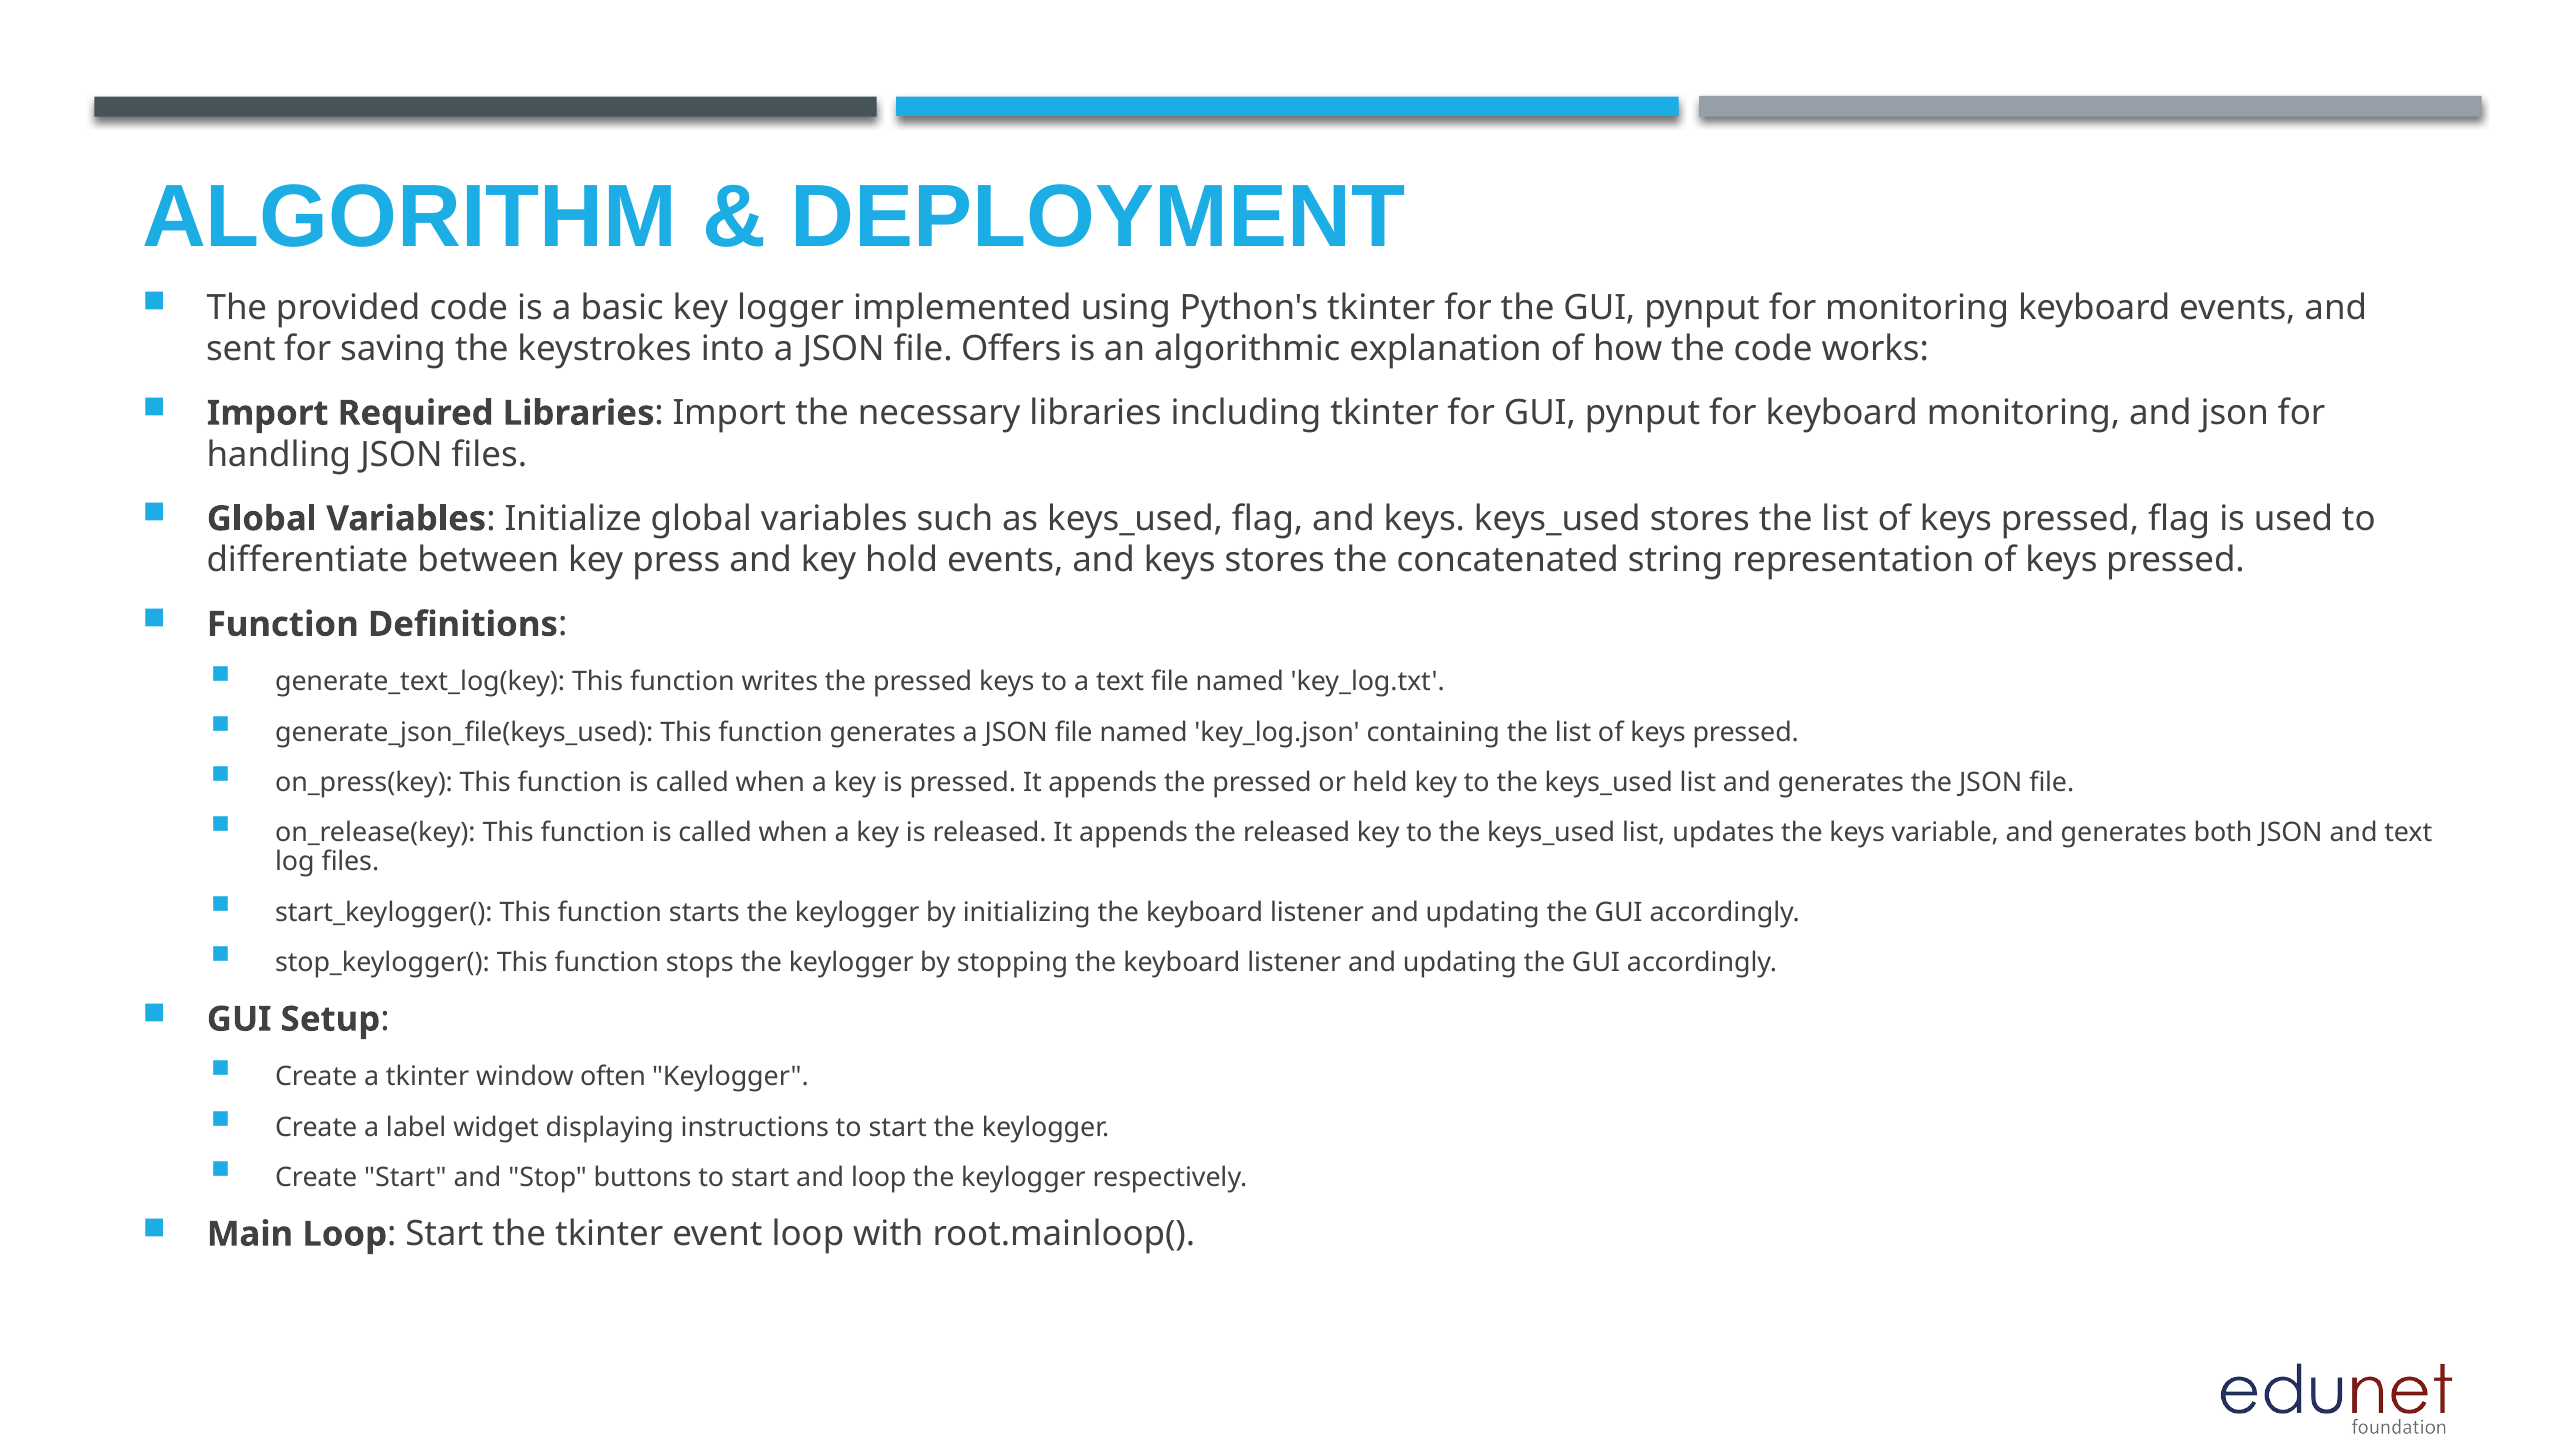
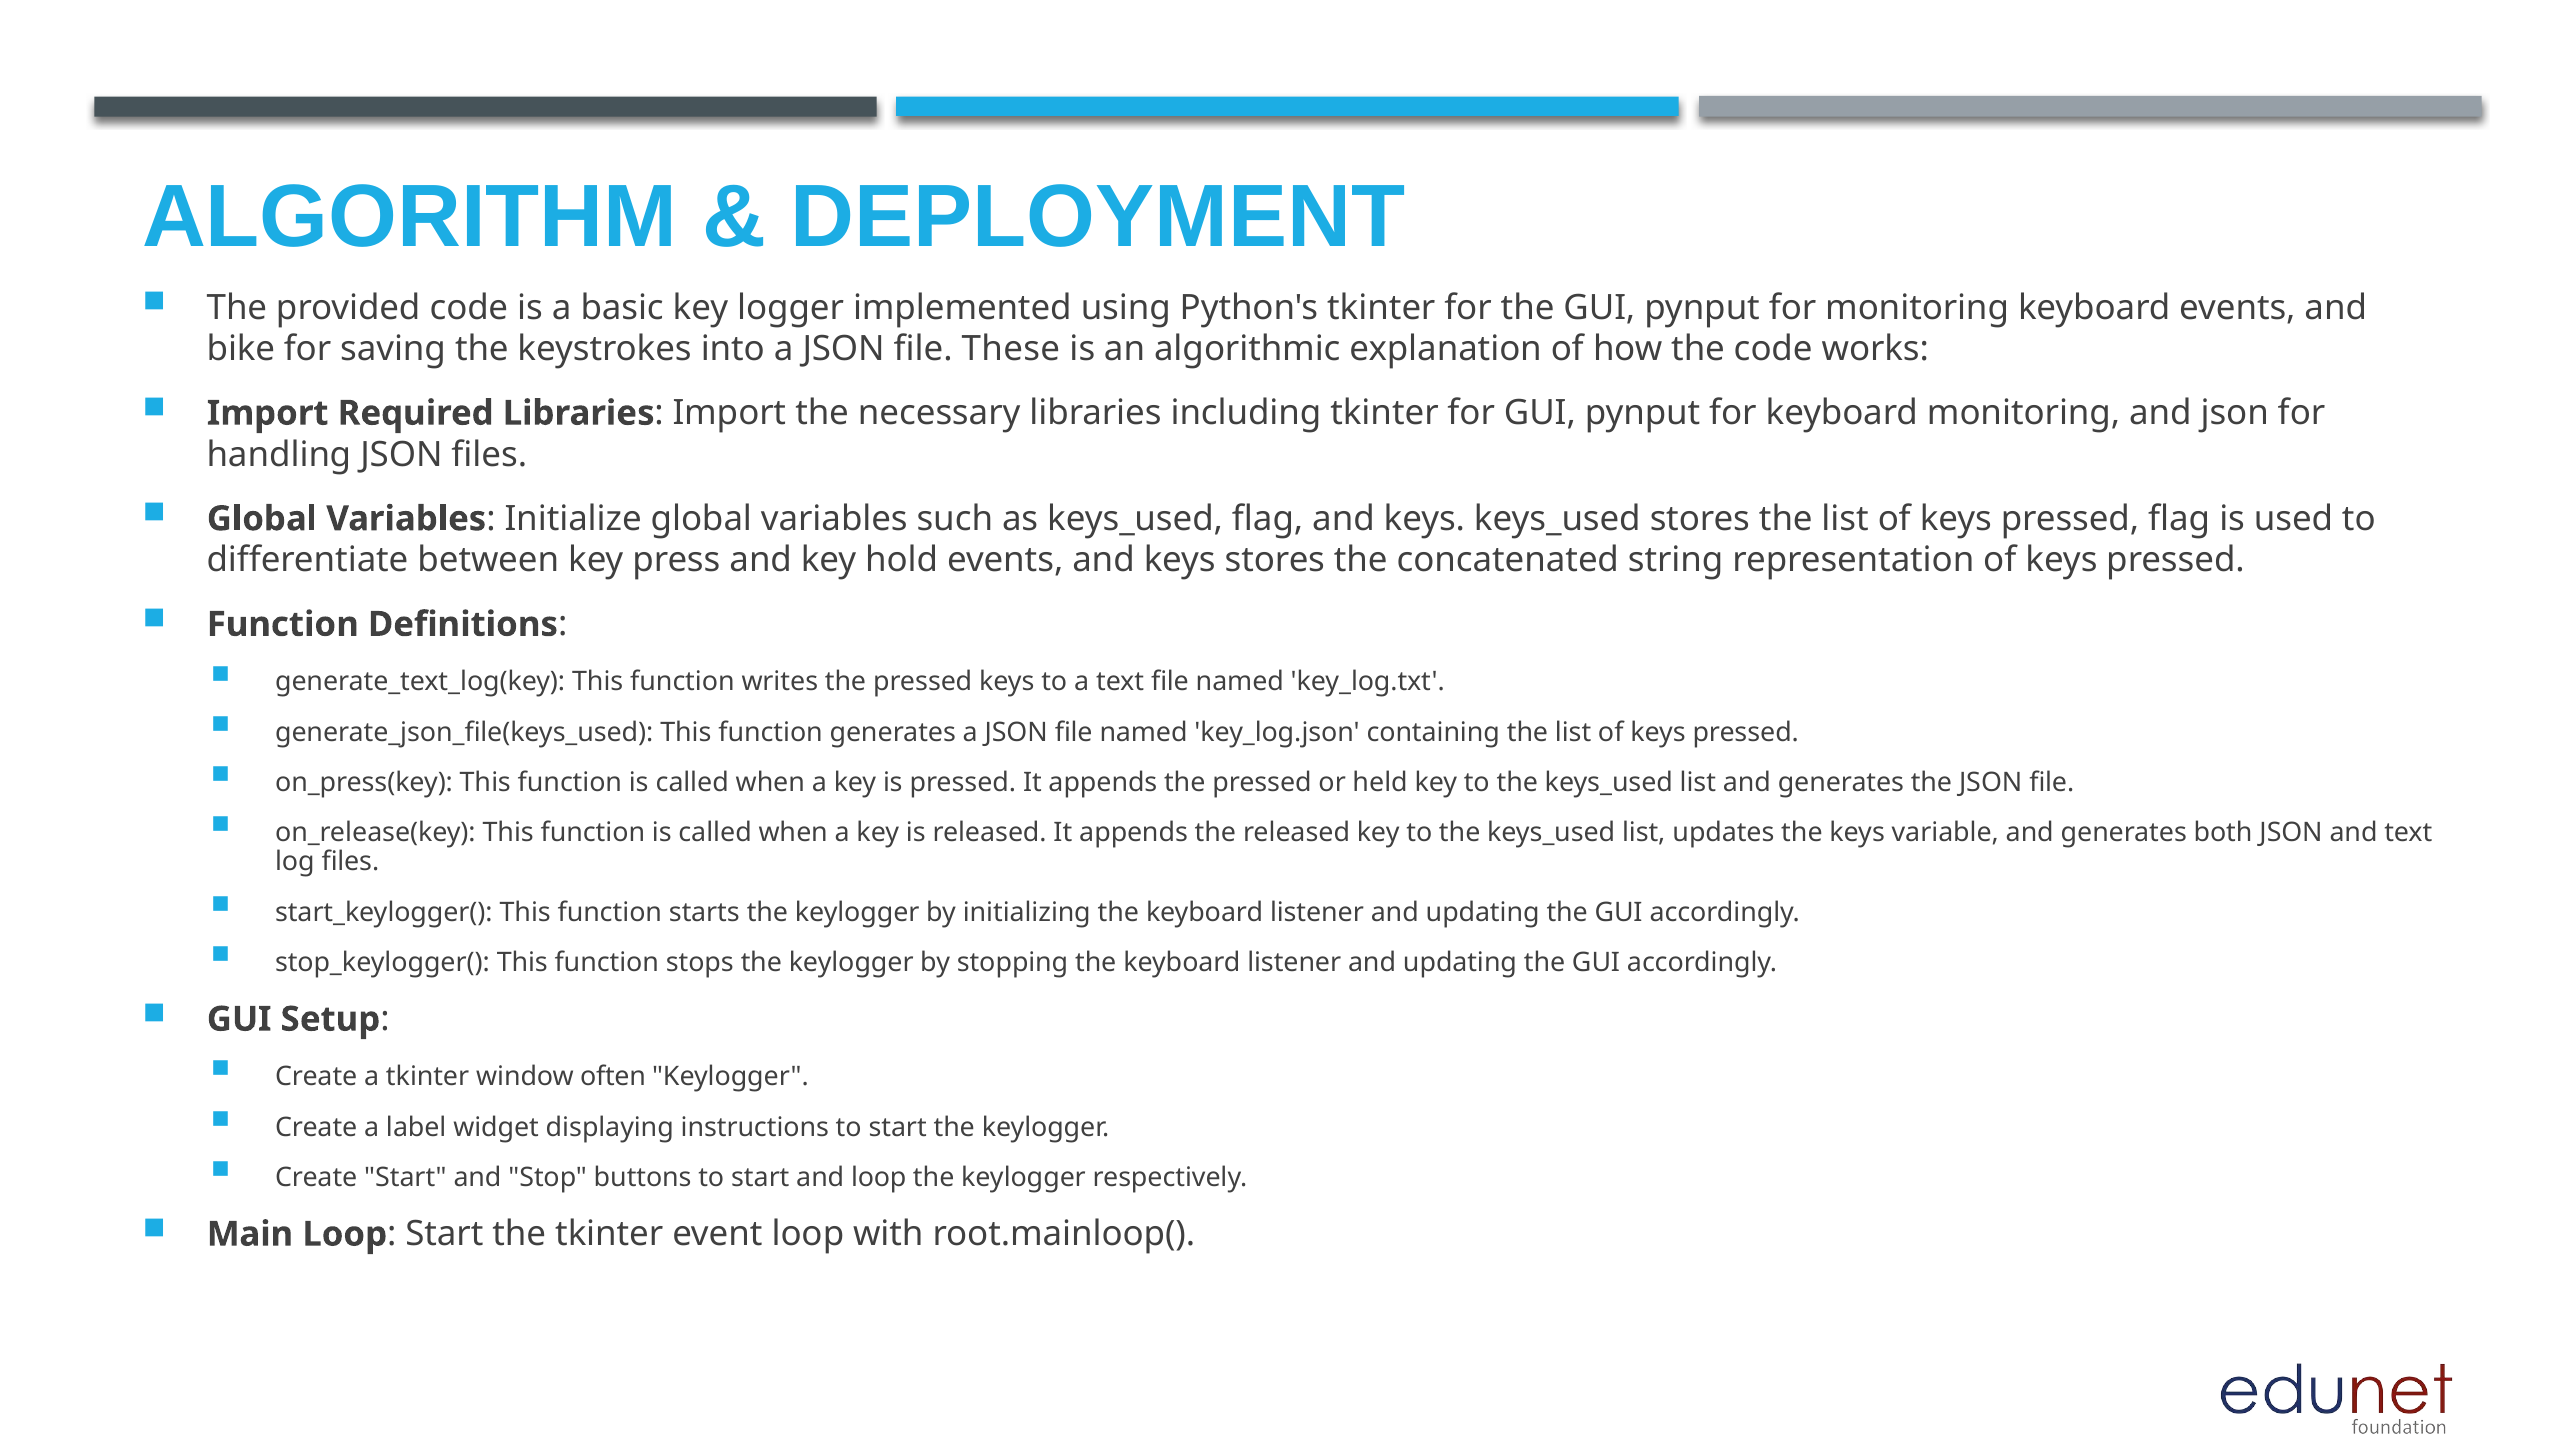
sent: sent -> bike (241, 349)
Offers: Offers -> These (1011, 349)
